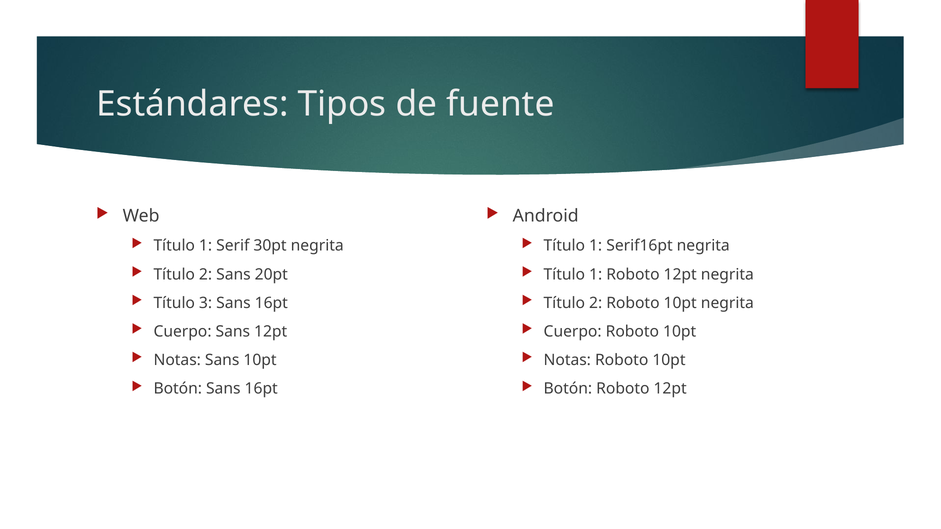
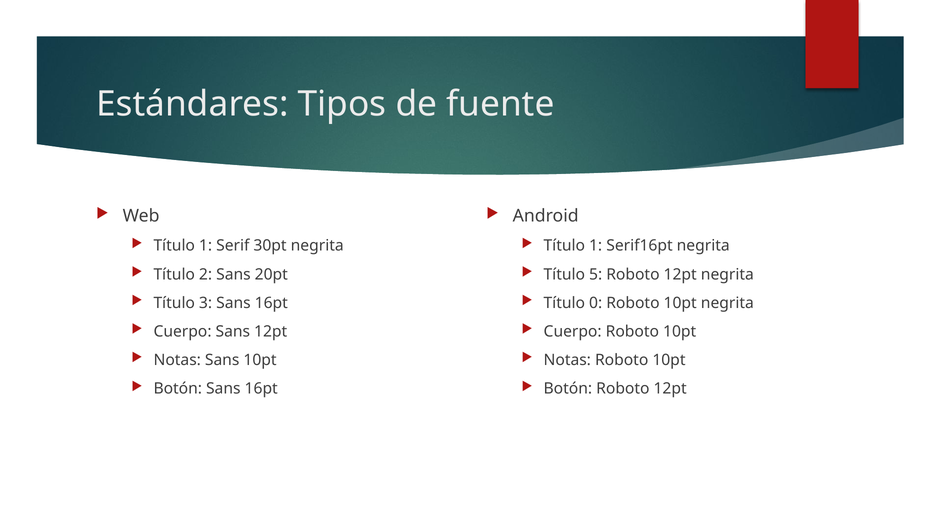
1: 1 -> 5 (596, 275)
2: 2 -> 0 (596, 303)
